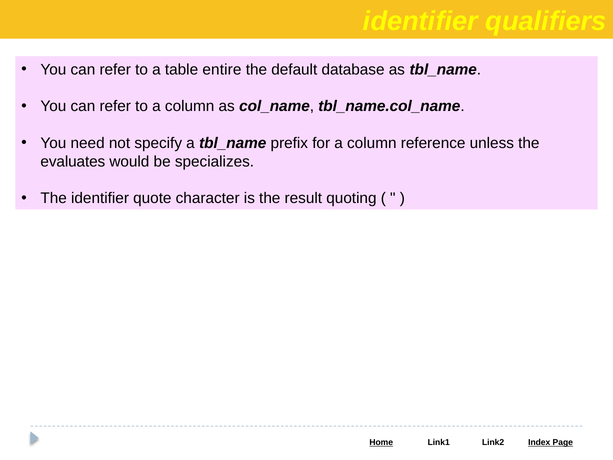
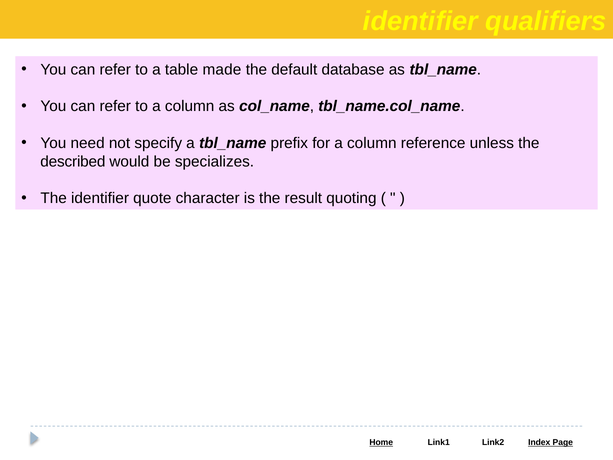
entire: entire -> made (222, 69)
evaluates: evaluates -> described (73, 161)
